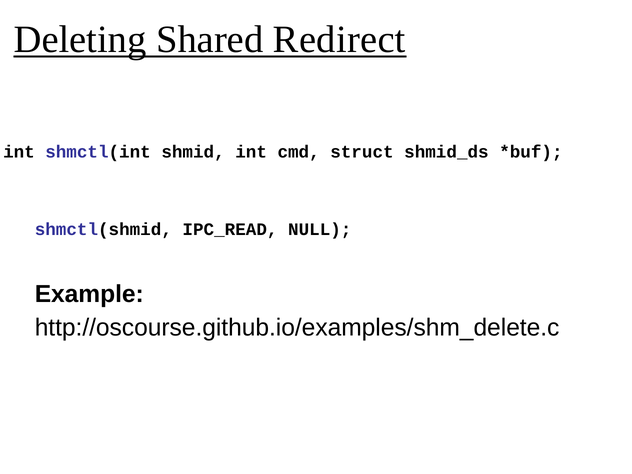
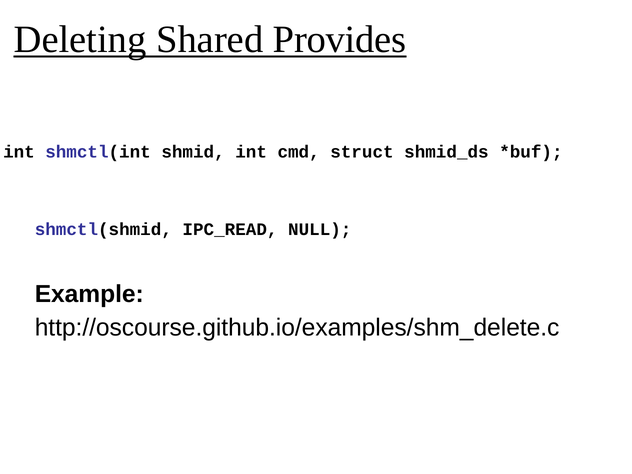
Redirect: Redirect -> Provides (340, 40)
